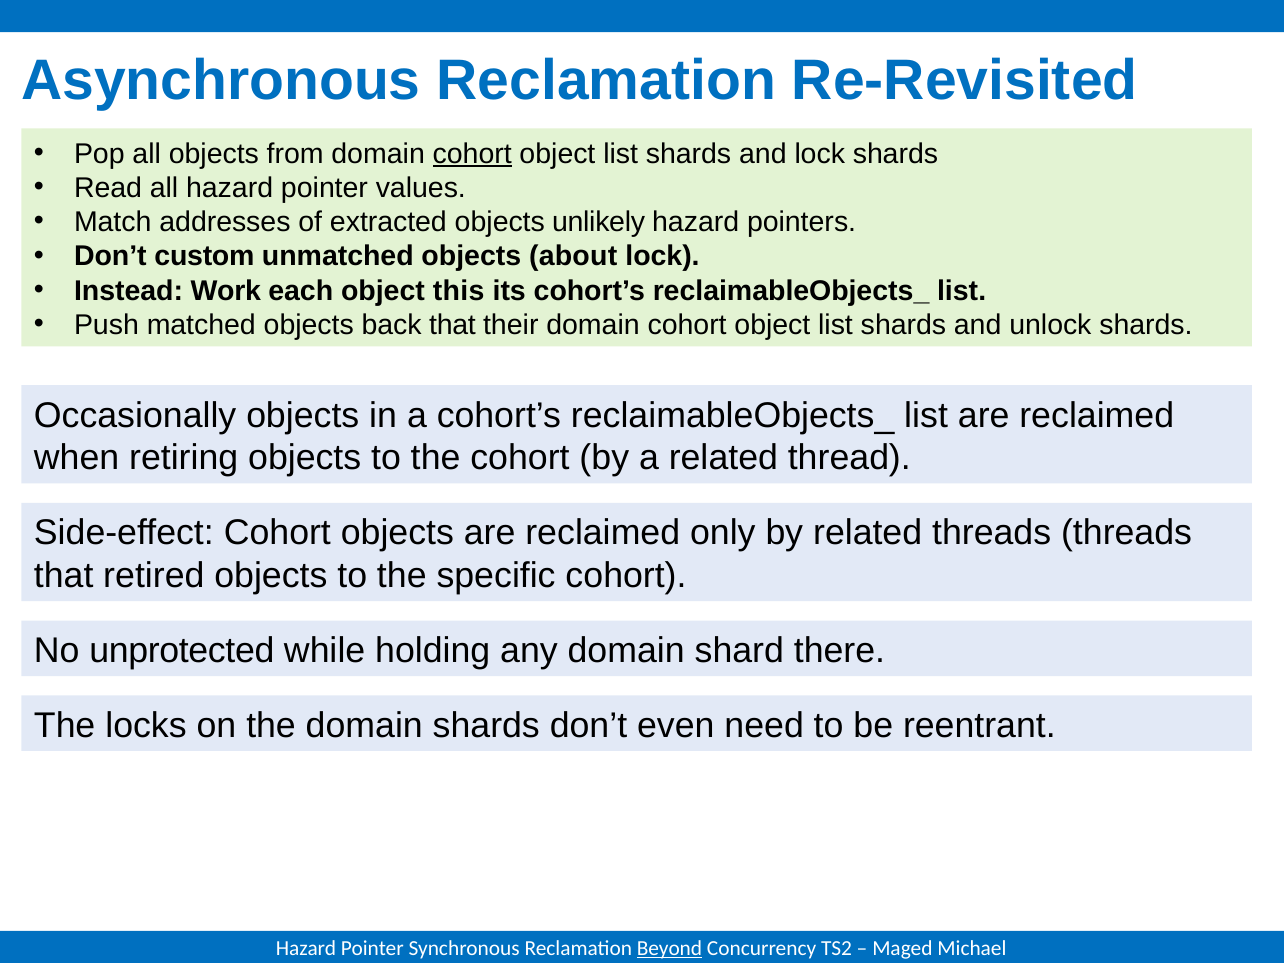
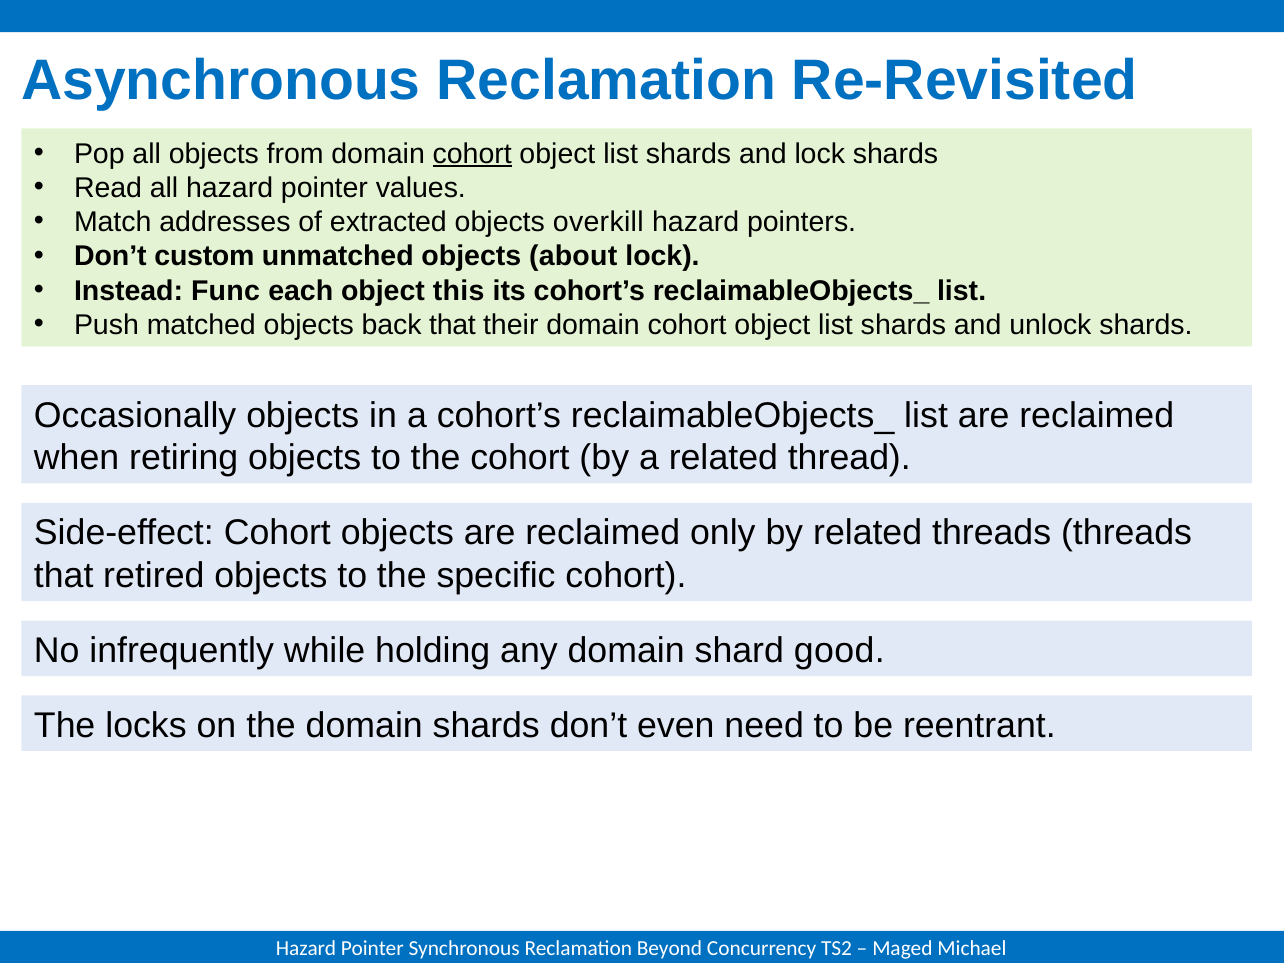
unlikely: unlikely -> overkill (598, 222)
Work: Work -> Func (225, 291)
unprotected: unprotected -> infrequently (182, 651)
there: there -> good (839, 651)
Beyond underline: present -> none (669, 948)
